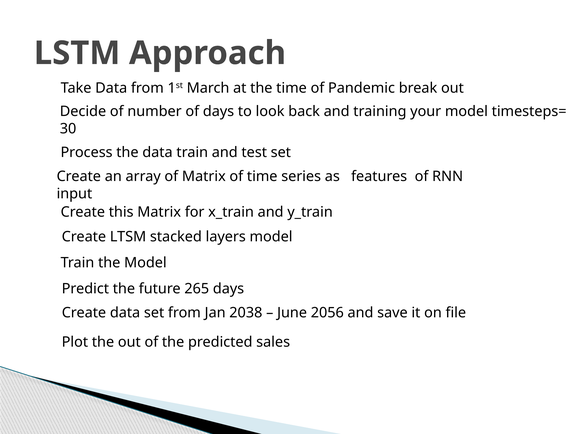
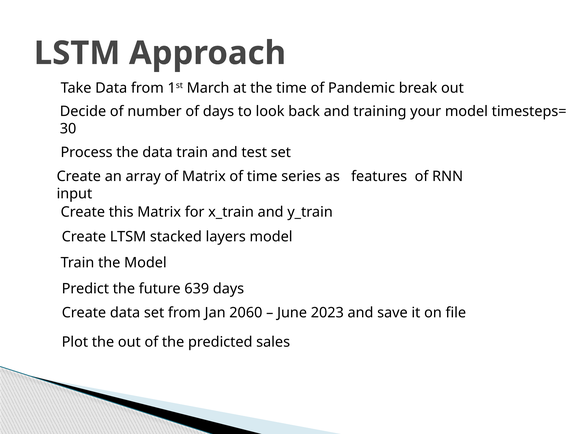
265: 265 -> 639 (197, 289)
2038: 2038 -> 2060 (246, 312)
2056: 2056 -> 2023 (327, 312)
